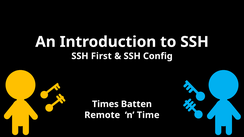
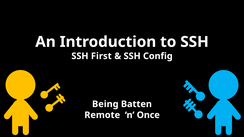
Times: Times -> Being (105, 104)
Time: Time -> Once (148, 115)
